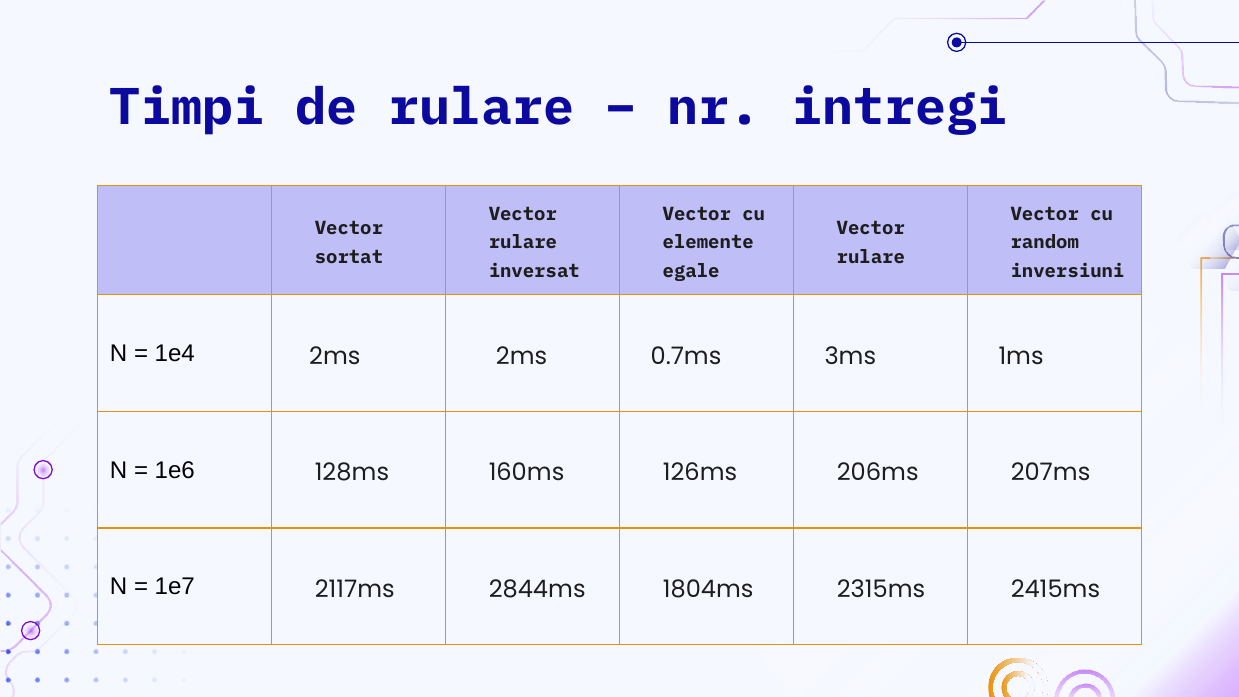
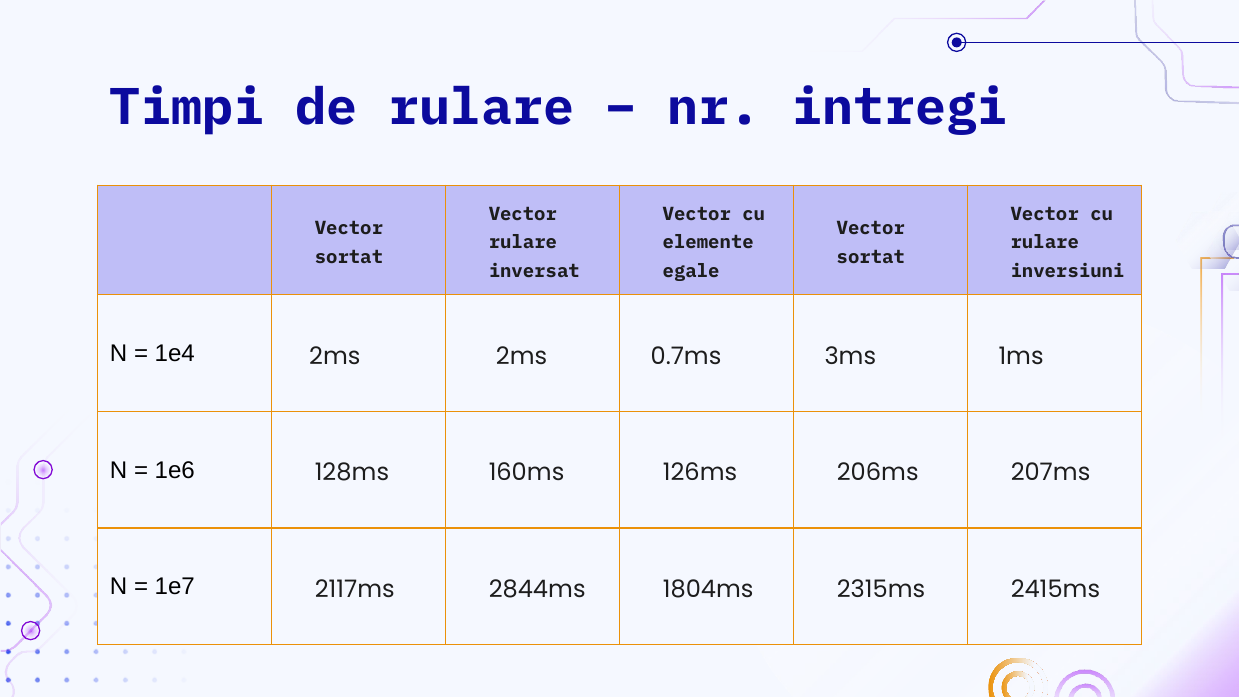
random: random -> rulare (1045, 243)
rulare: rulare -> sortat (871, 257)
